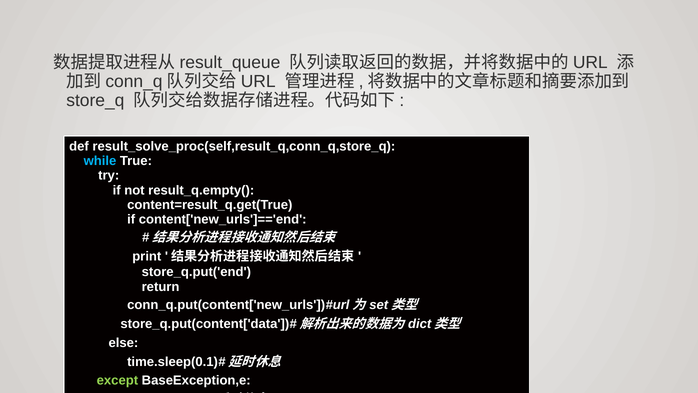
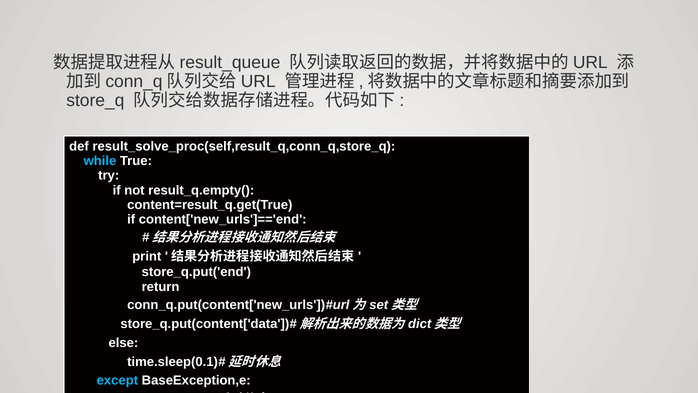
except colour: light green -> light blue (117, 380)
